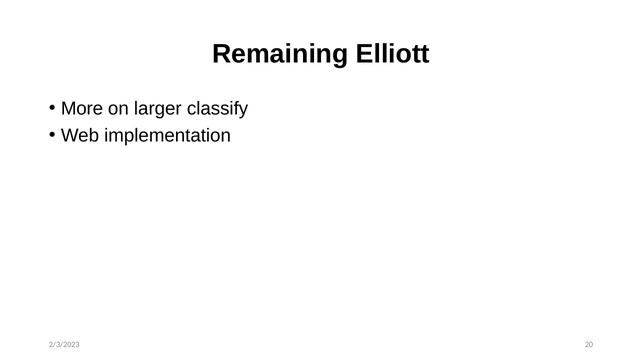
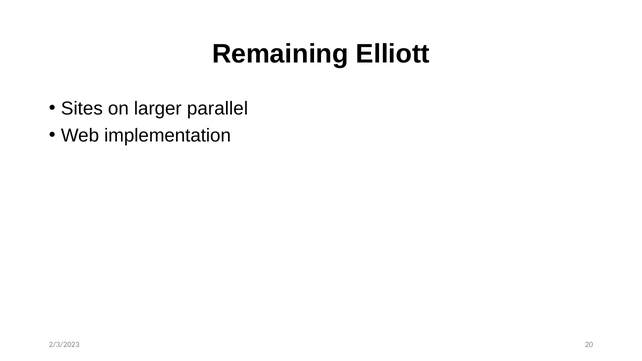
More: More -> Sites (82, 109)
classify: classify -> parallel (217, 109)
